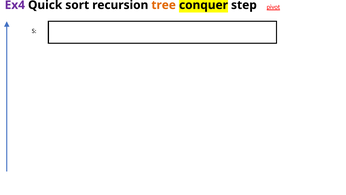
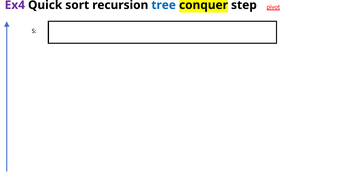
tree colour: orange -> blue (164, 5)
